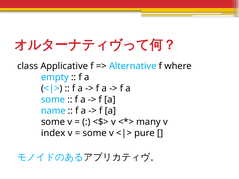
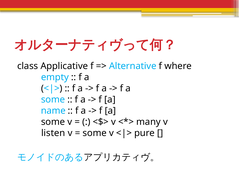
index: index -> listen (53, 133)
